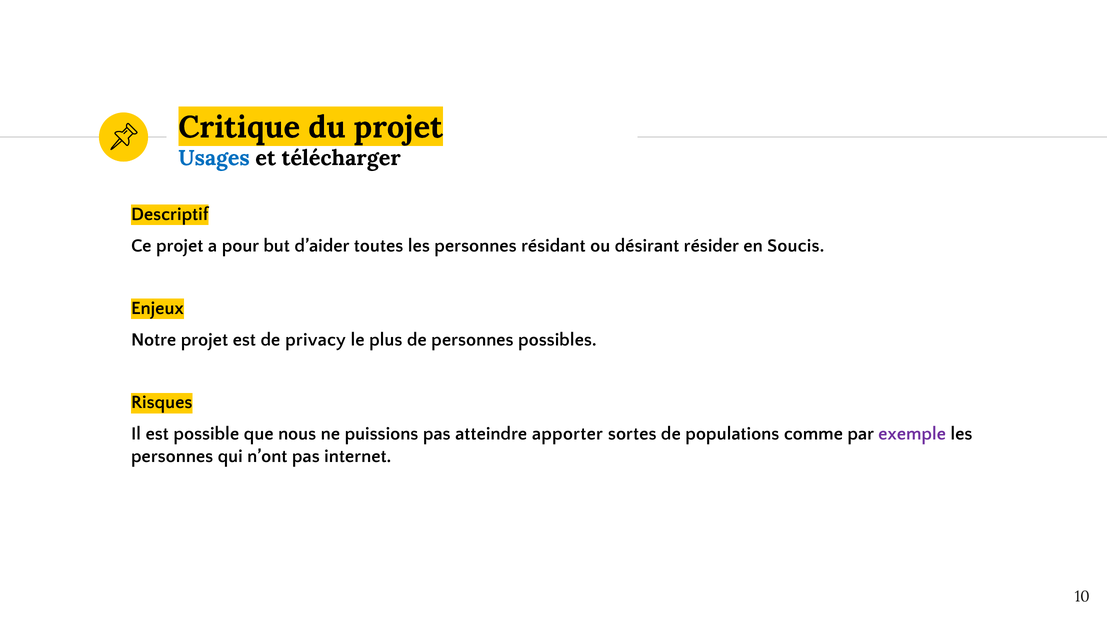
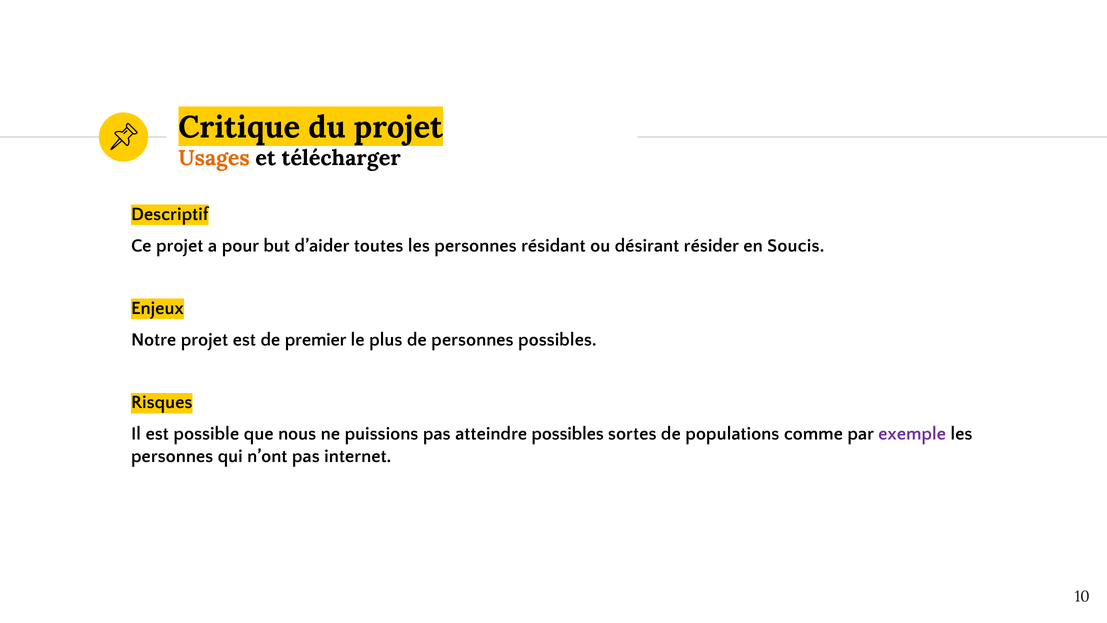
Usages colour: blue -> orange (214, 158)
privacy: privacy -> premier (316, 339)
atteindre apporter: apporter -> possibles (568, 434)
